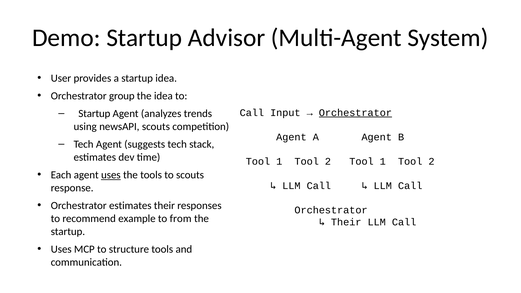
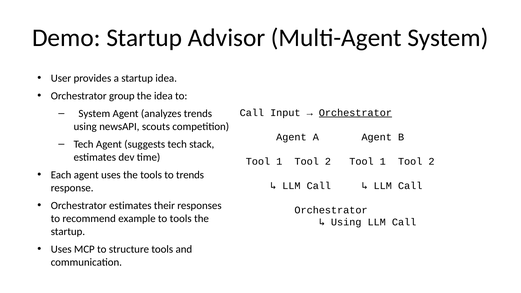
Startup: Startup -> System (94, 114)
uses underline: present -> none (111, 175)
to scouts: scouts -> trends (190, 175)
to from: from -> tools (181, 219)
Their: Their -> Using (346, 222)
